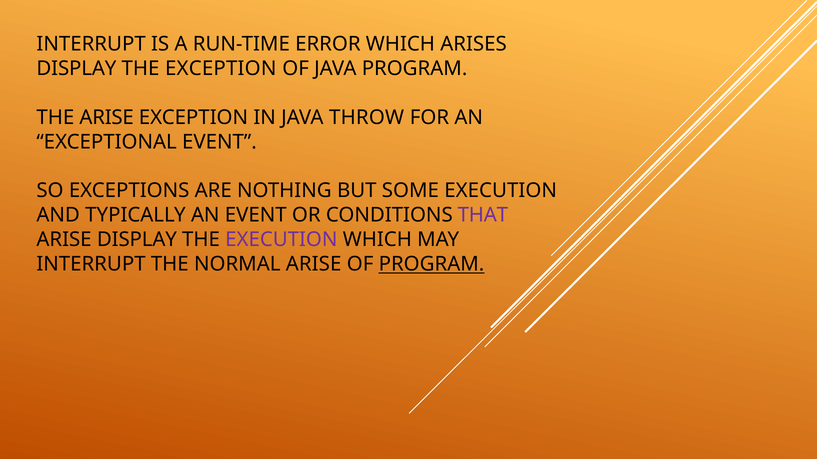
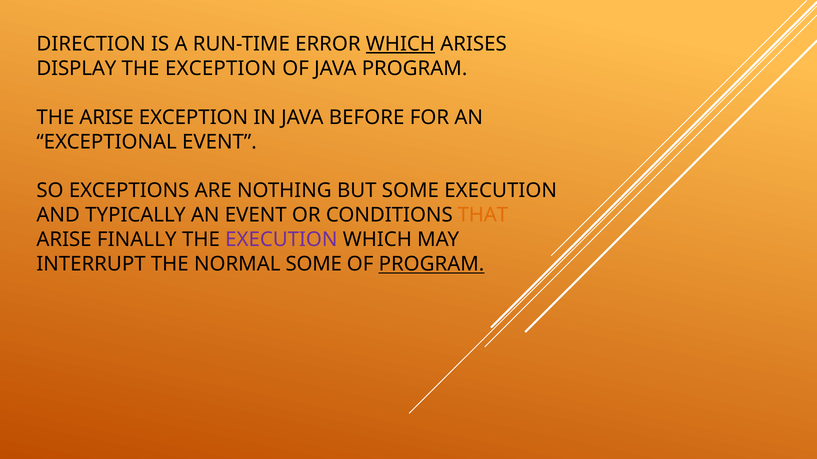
INTERRUPT: INTERRUPT -> DIRECTION (91, 44)
WHICH underline: none -> present (400, 44)
THROW: THROW -> BEFORE (367, 117)
THAT colour: purple -> orange (483, 215)
ARISE DISPLAY: DISPLAY -> FINALLY (137, 240)
NORMAL ARISE: ARISE -> SOME (314, 265)
